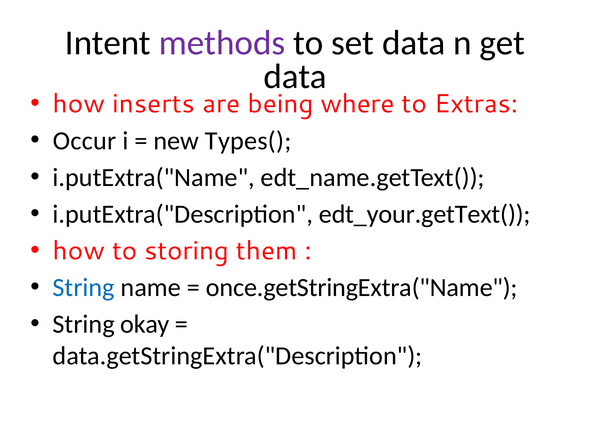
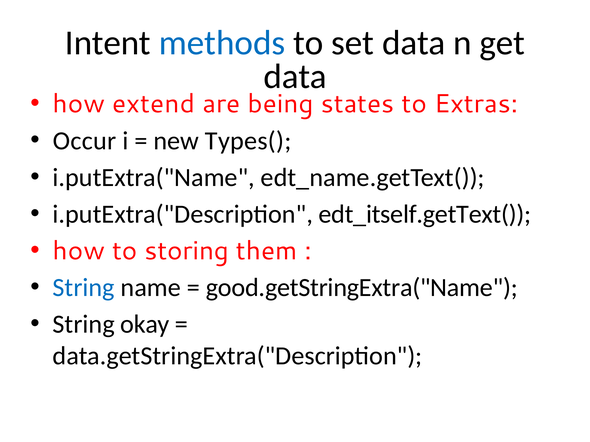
methods colour: purple -> blue (222, 43)
inserts: inserts -> extend (153, 104)
where: where -> states (358, 104)
edt_your.getText(: edt_your.getText( -> edt_itself.getText( (425, 214)
once.getStringExtra("Name: once.getStringExtra("Name -> good.getStringExtra("Name (362, 288)
